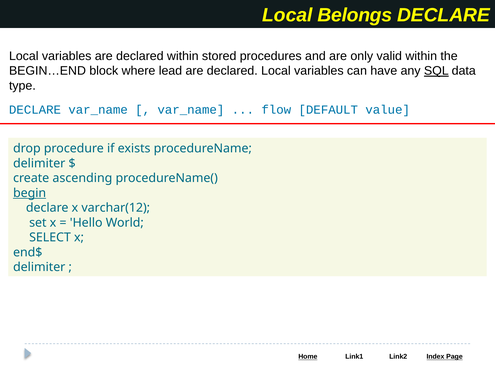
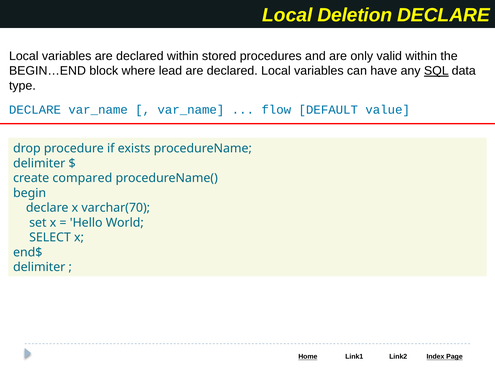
Belongs: Belongs -> Deletion (355, 15)
ascending: ascending -> compared (82, 178)
begin underline: present -> none (30, 193)
varchar(12: varchar(12 -> varchar(70 (116, 208)
